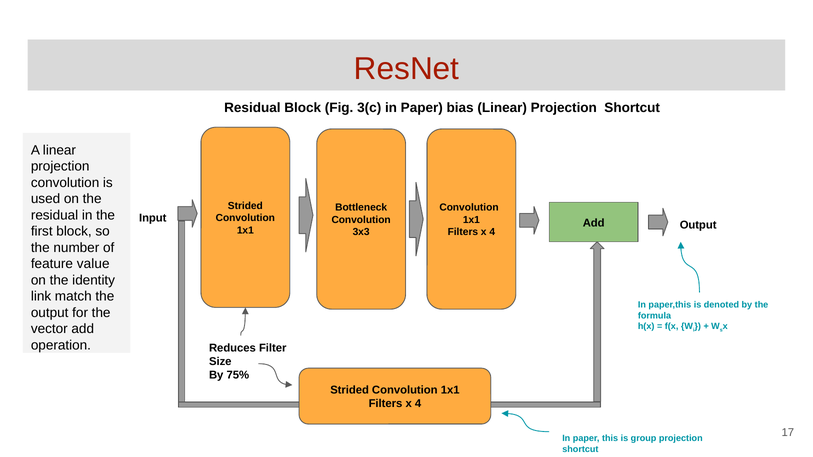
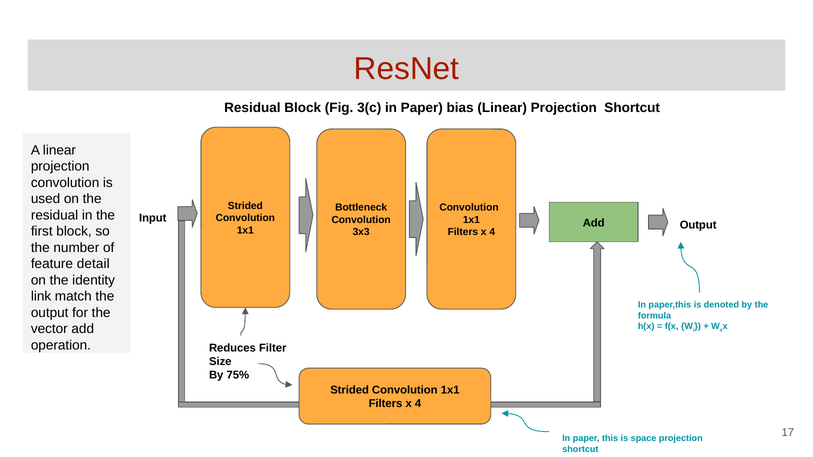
value: value -> detail (93, 264)
group: group -> space (644, 439)
